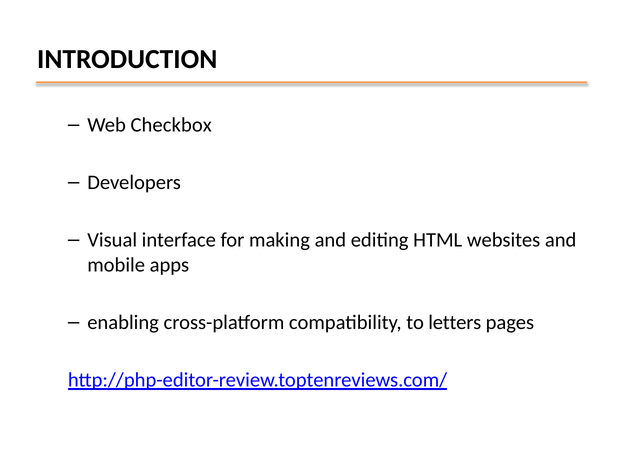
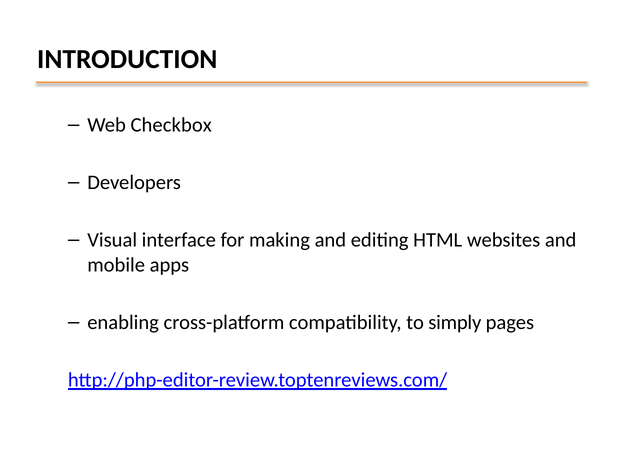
letters: letters -> simply (455, 323)
